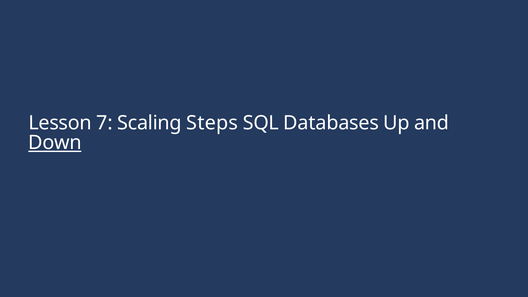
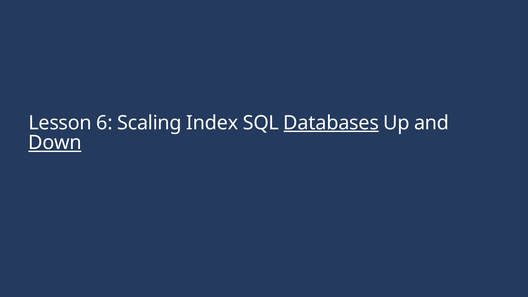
7: 7 -> 6 (104, 123)
Steps: Steps -> Index (212, 123)
Databases underline: none -> present (331, 123)
